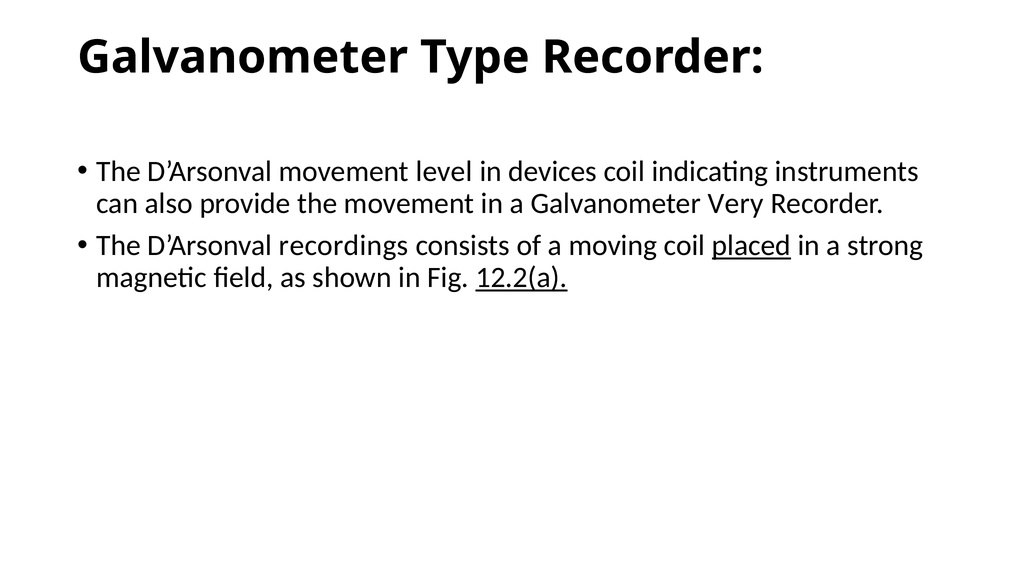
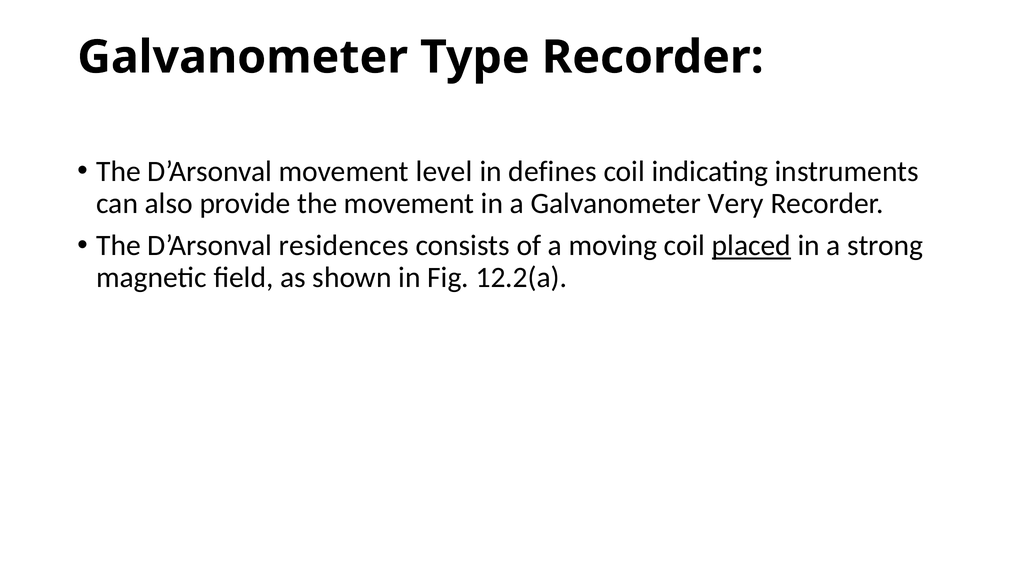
devices: devices -> defines (553, 171)
recordings: recordings -> residences (344, 246)
12.2(a underline: present -> none (521, 278)
